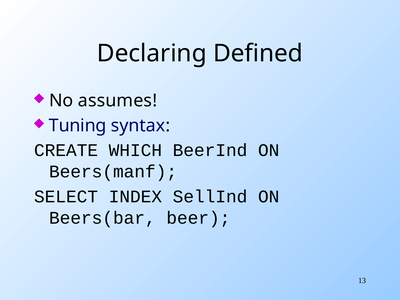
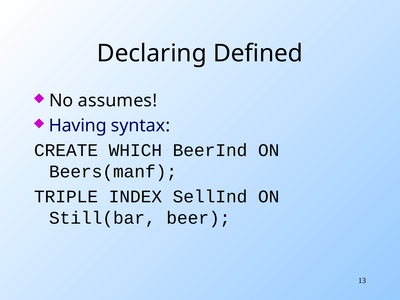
Tuning: Tuning -> Having (78, 125)
SELECT: SELECT -> TRIPLE (66, 197)
Beers(bar: Beers(bar -> Still(bar (102, 218)
